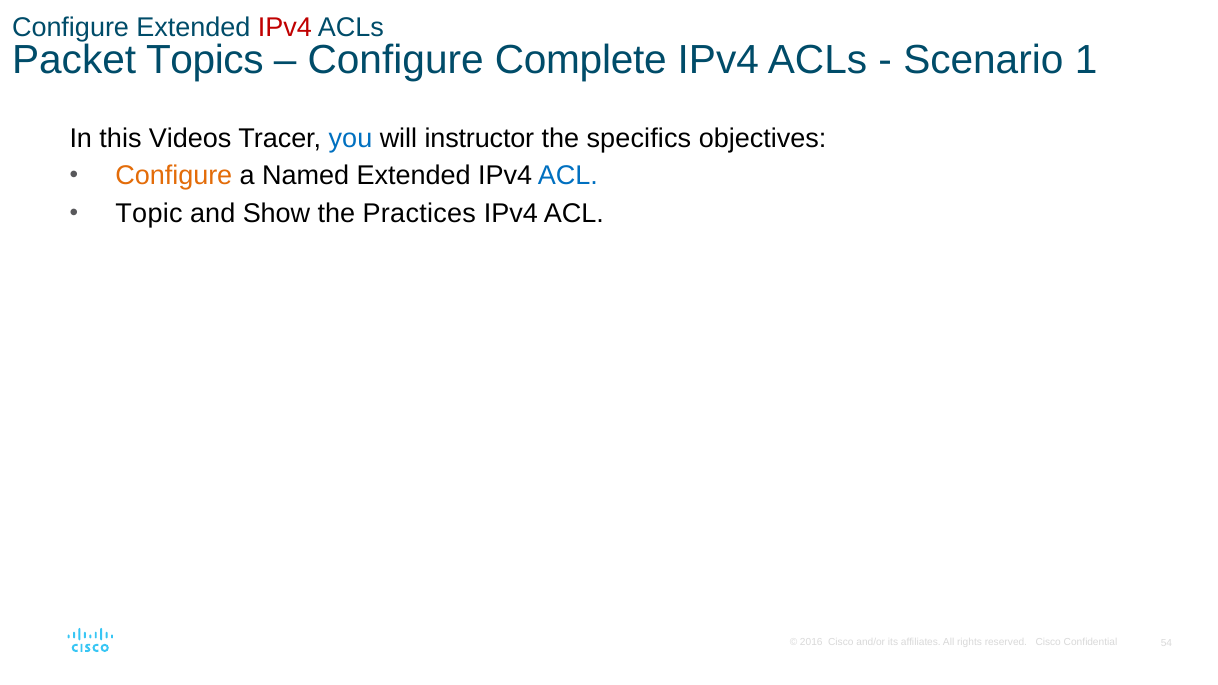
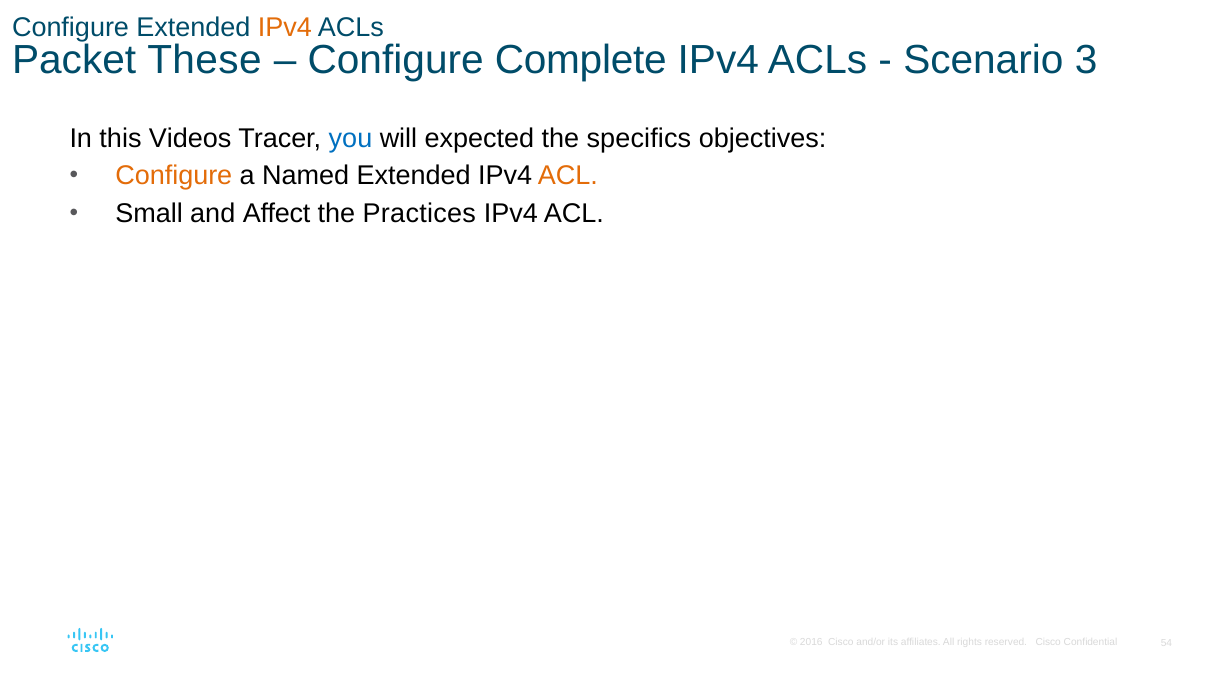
IPv4 colour: red -> orange (285, 28)
Topics: Topics -> These (204, 60)
1: 1 -> 3 (1086, 60)
instructor: instructor -> expected (479, 138)
ACL colour: blue -> orange (568, 176)
Topic: Topic -> Small (149, 214)
Show: Show -> Affect (277, 214)
